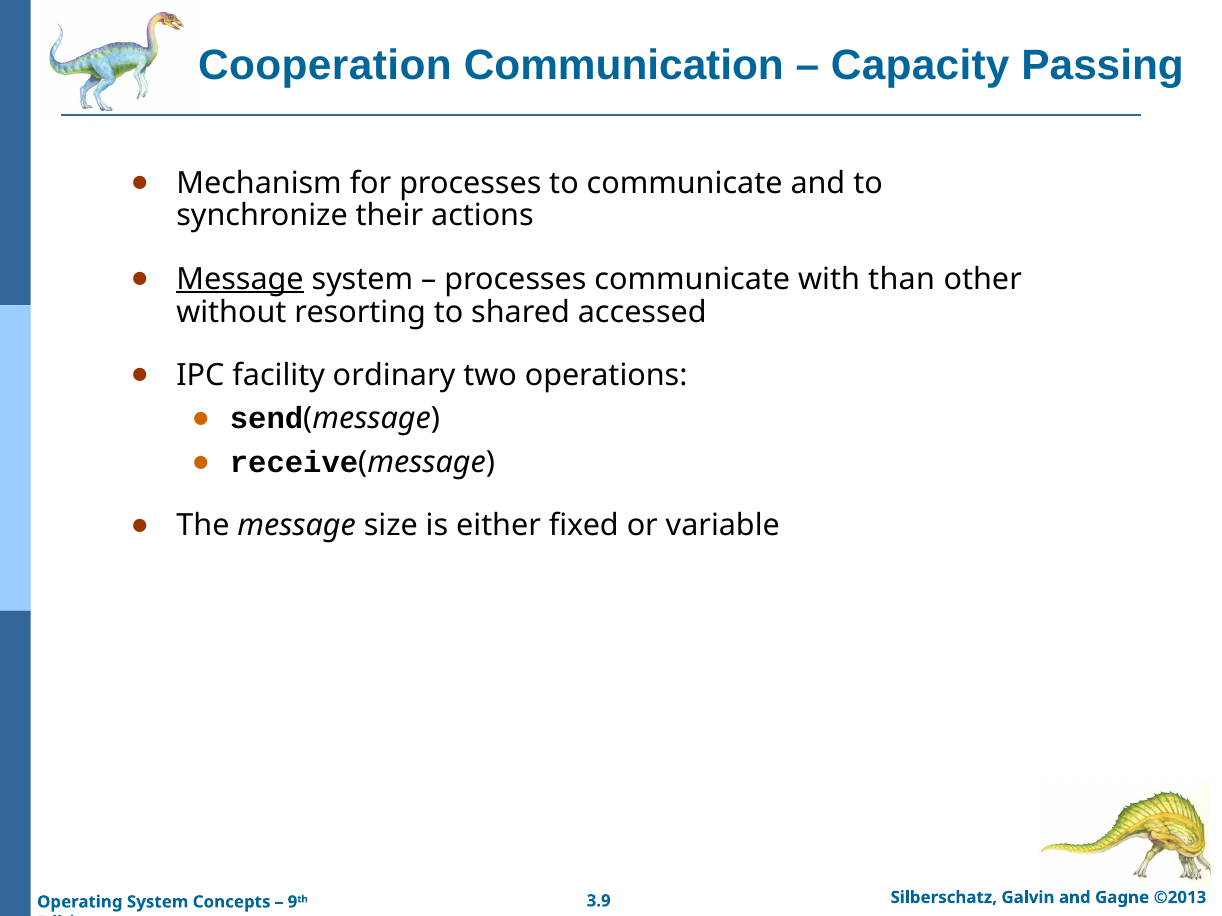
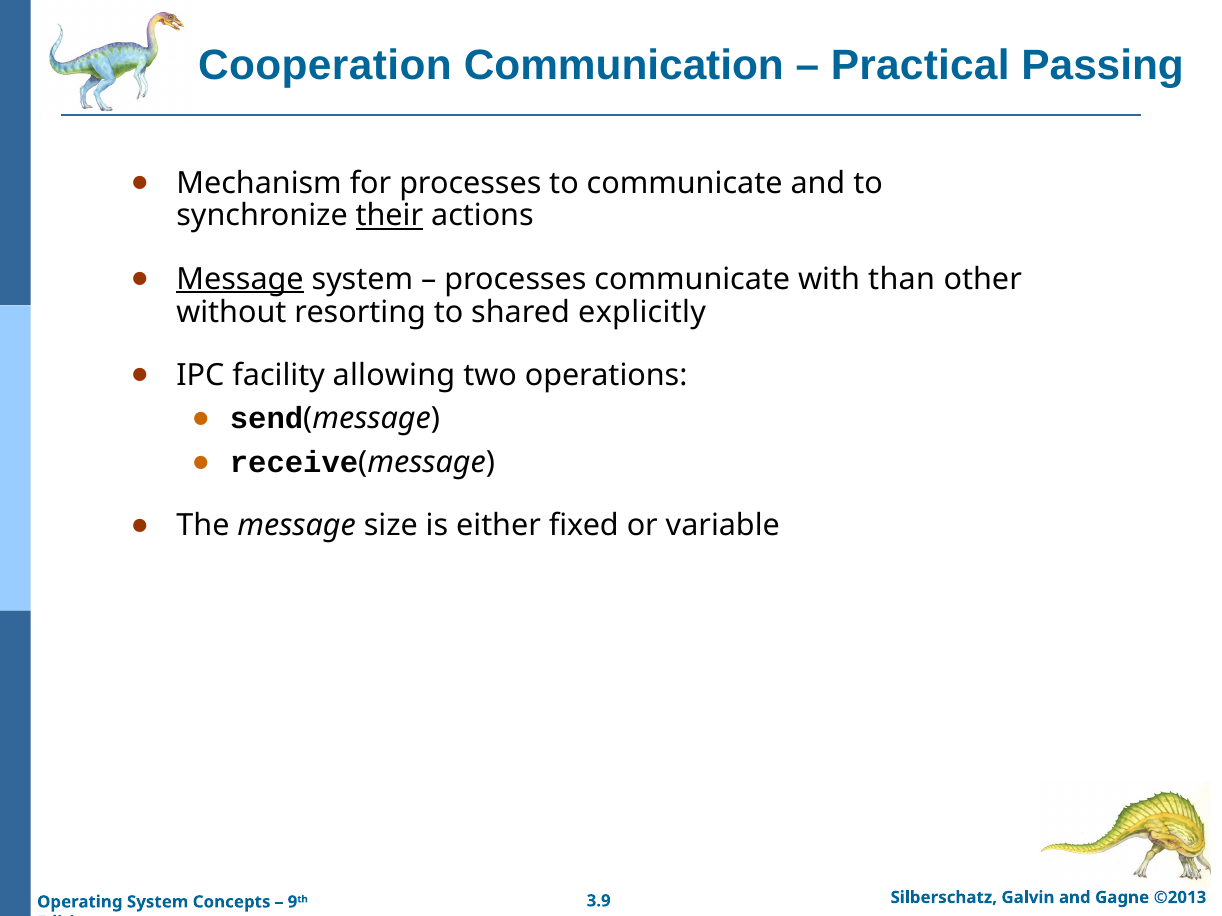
Capacity: Capacity -> Practical (920, 65)
their underline: none -> present (389, 216)
accessed: accessed -> explicitly (642, 312)
ordinary: ordinary -> allowing (394, 375)
